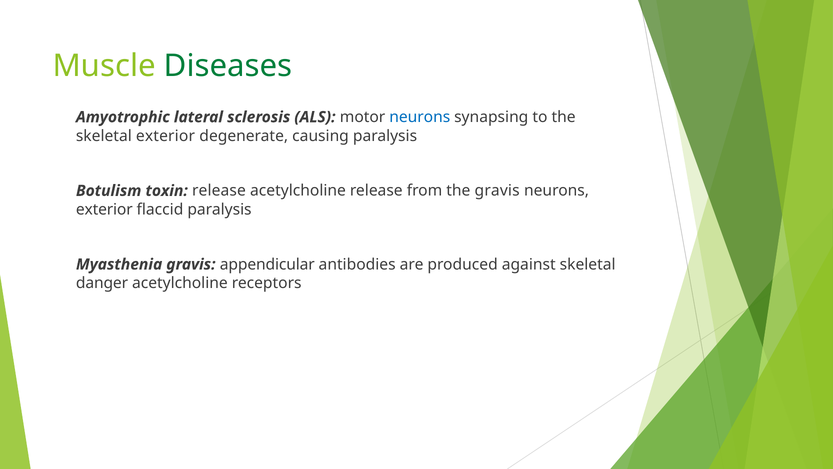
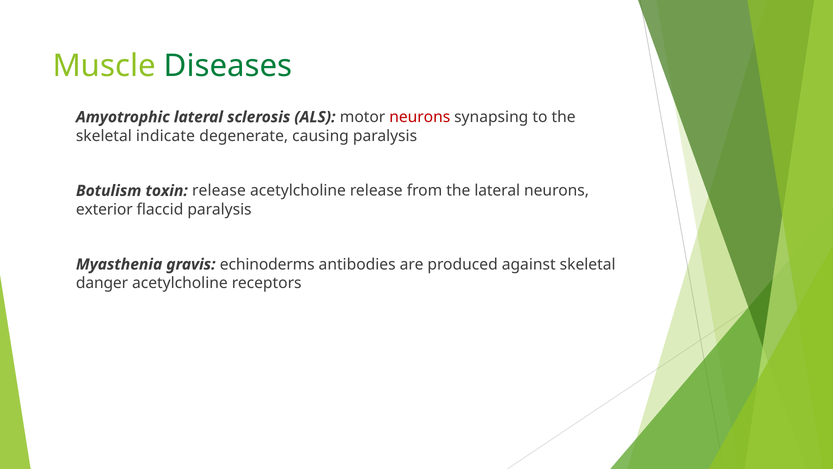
neurons colour: blue -> red (420, 117)
skeletal exterior: exterior -> indicate (165, 136)
the gravis: gravis -> lateral (497, 191)
appendicular: appendicular -> echinoderms (267, 264)
